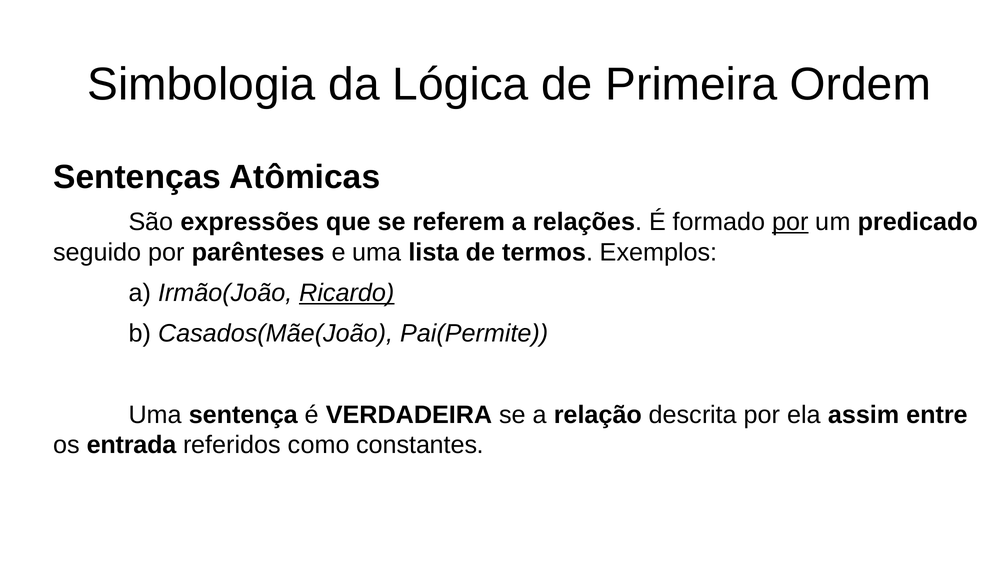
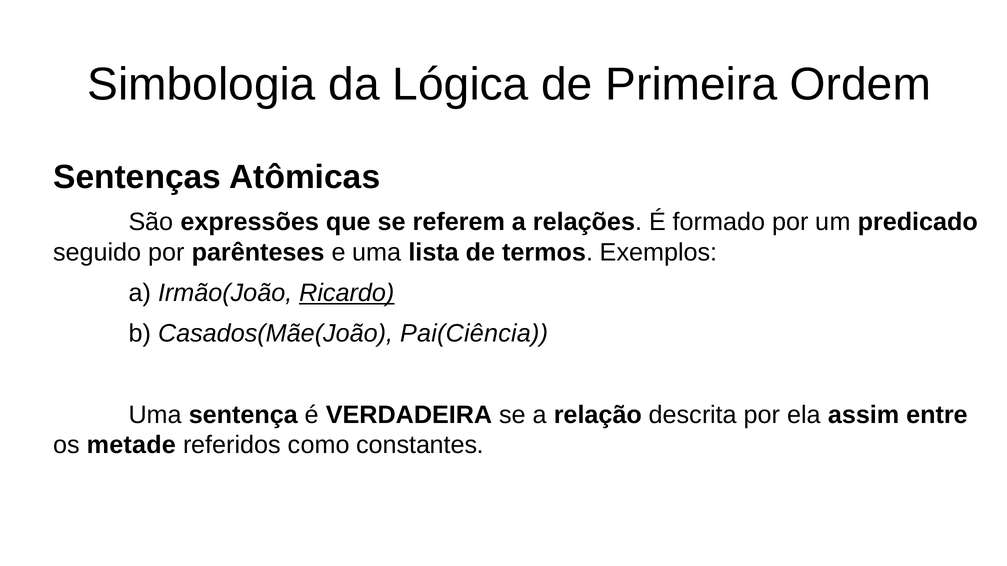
por underline: present -> none (790, 222)
Pai(Permite: Pai(Permite -> Pai(Ciência (474, 334)
entrada: entrada -> metade (131, 445)
